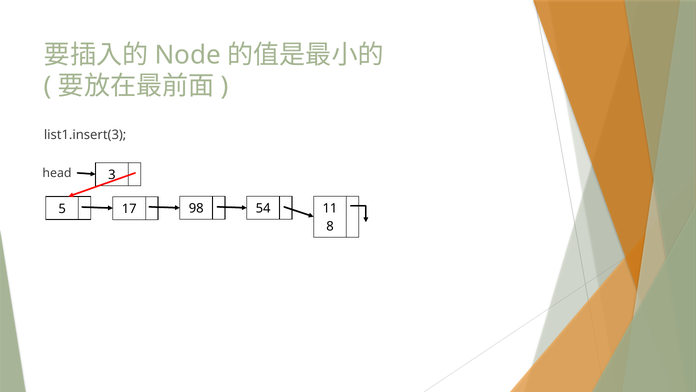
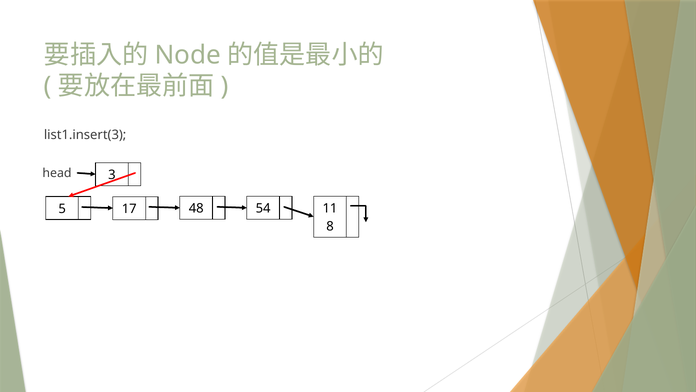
98: 98 -> 48 (196, 208)
